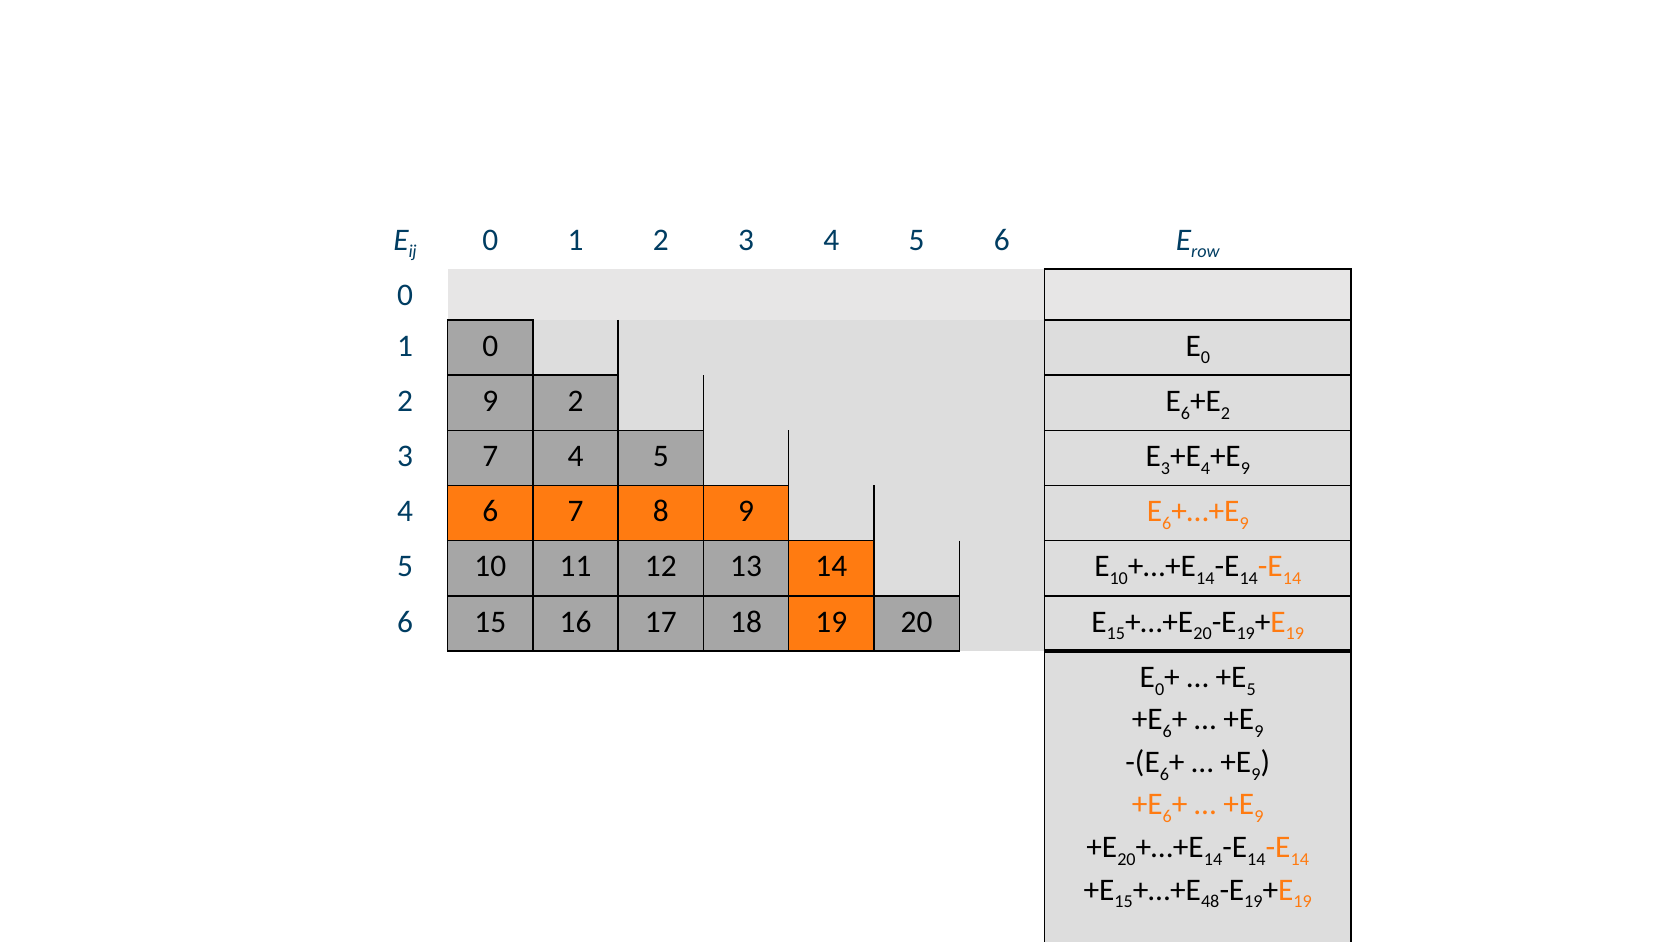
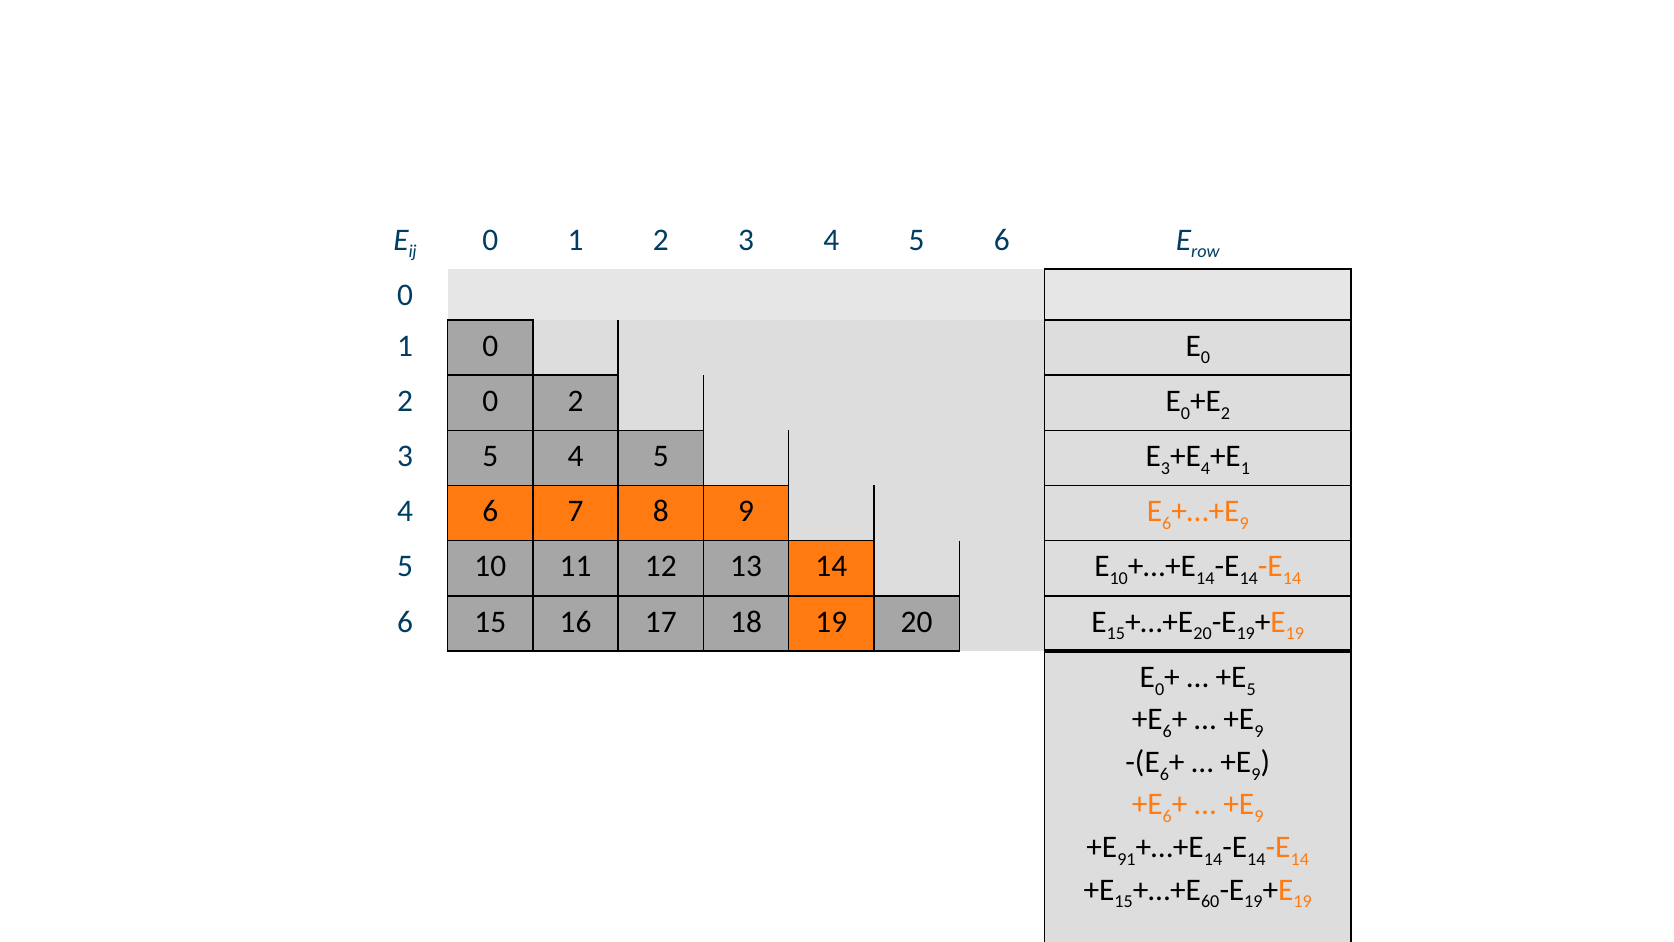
2 9: 9 -> 0 (490, 401)
6: 6 -> 0 (1185, 413)
3 7: 7 -> 5 (490, 456)
9: 9 -> 1 (1245, 468)
20: 20 -> 91 (1126, 859)
48: 48 -> 60 (1210, 902)
